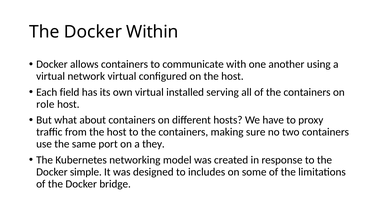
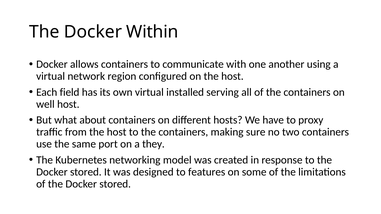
network virtual: virtual -> region (122, 76)
role: role -> well (45, 104)
simple: simple -> stored (86, 172)
includes: includes -> features (207, 172)
of the Docker bridge: bridge -> stored (115, 184)
